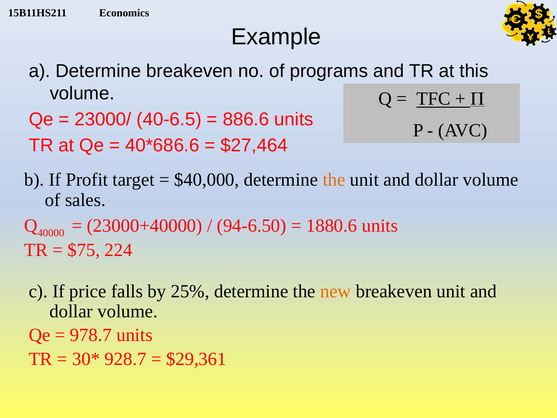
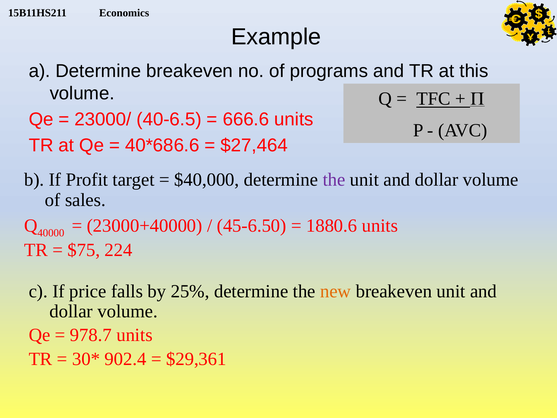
886.6: 886.6 -> 666.6 (246, 119)
the colour: orange -> purple (334, 180)
94-6.50: 94-6.50 -> 45-6.50 (252, 226)
928.7: 928.7 -> 902.4 (126, 359)
